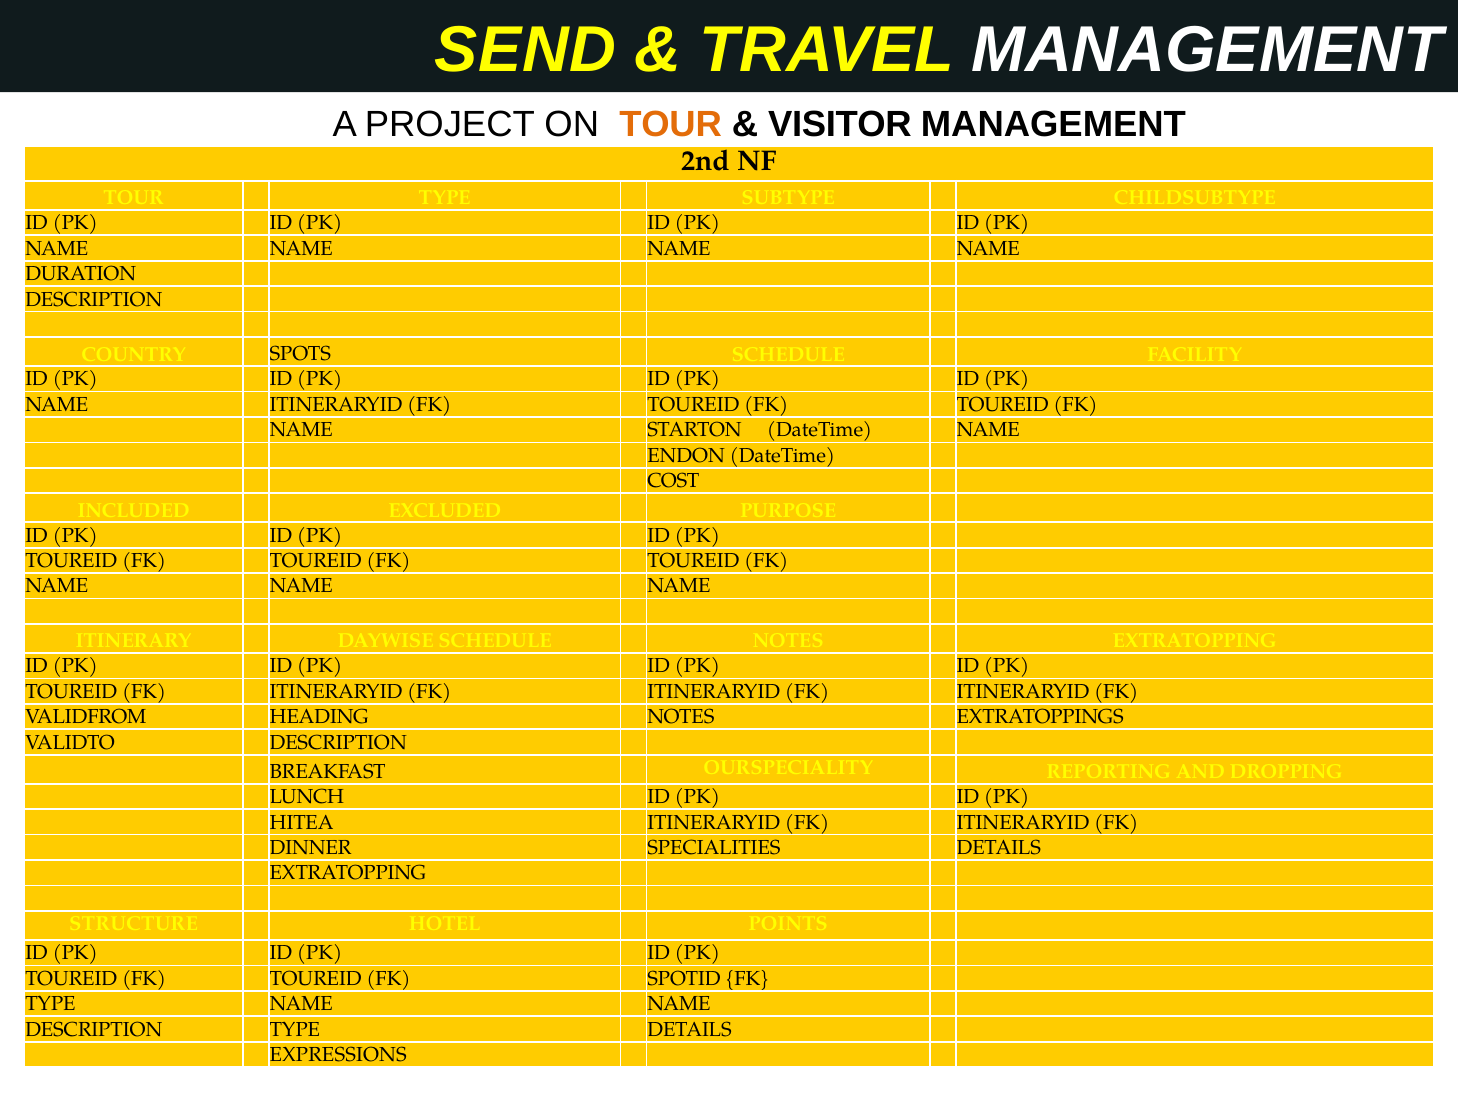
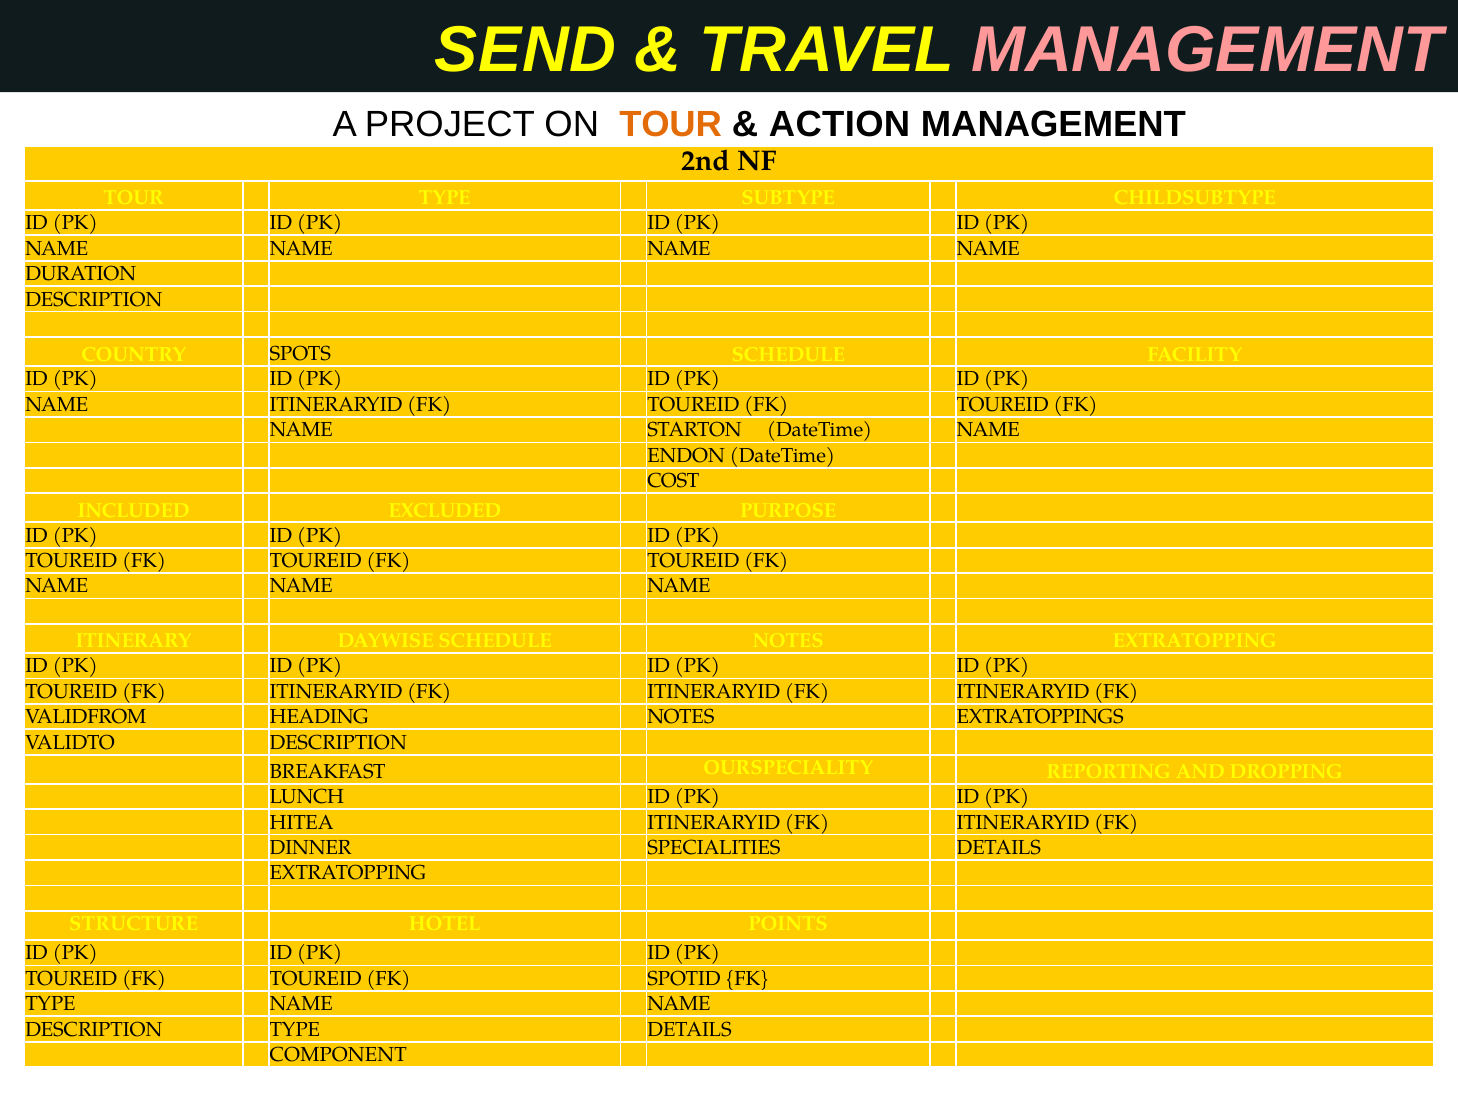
MANAGEMENT colour: white -> pink (1207, 51)
VISITOR: VISITOR -> ACTION (840, 125)
EXPRESSIONS: EXPRESSIONS -> COMPONENT (338, 1055)
